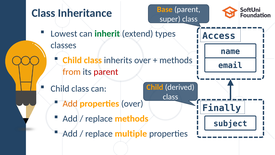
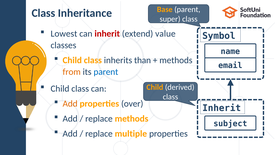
inherit colour: green -> red (107, 34)
types: types -> value (165, 34)
Access: Access -> Symbol (219, 36)
inherits over: over -> than (143, 60)
parent colour: red -> blue (106, 72)
Finally: Finally -> Inherit (222, 108)
